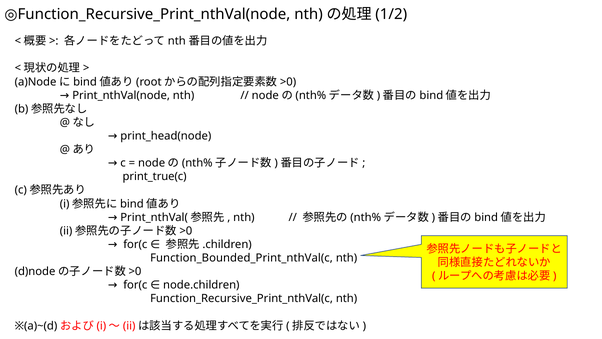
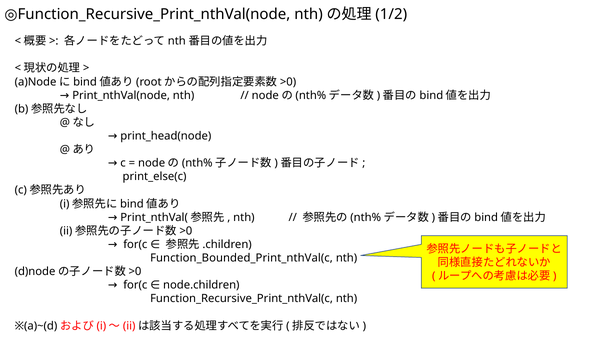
print_true(c: print_true(c -> print_else(c (155, 177)
